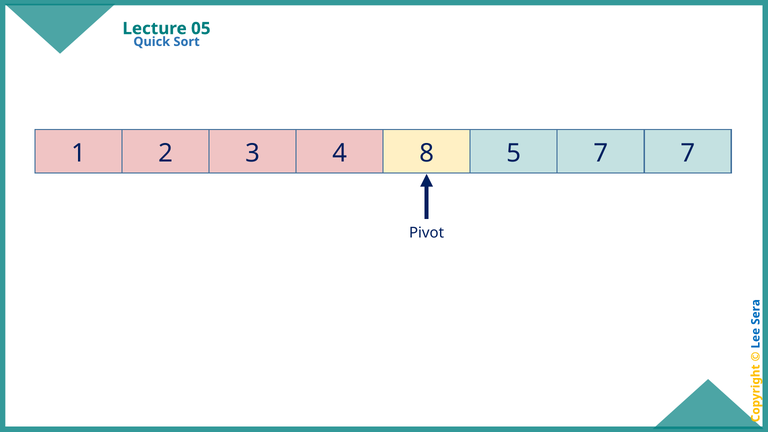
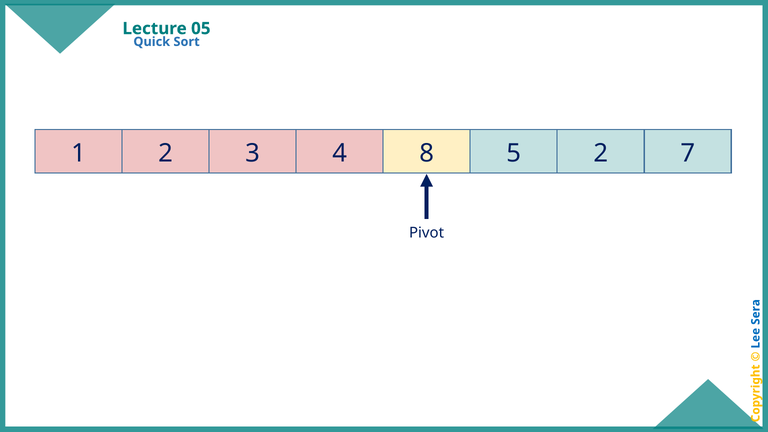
5 7: 7 -> 2 (601, 153)
